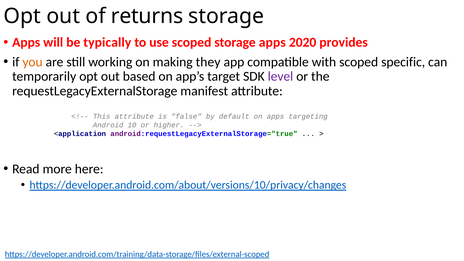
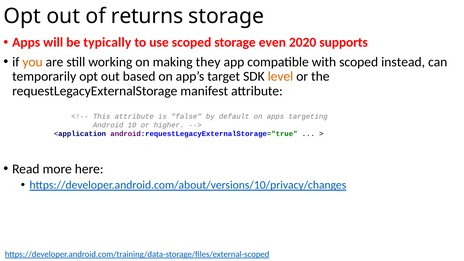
storage apps: apps -> even (272, 42)
provides: provides -> supports (344, 42)
specific: specific -> instead (403, 62)
level colour: purple -> orange (280, 76)
